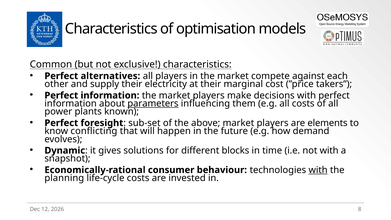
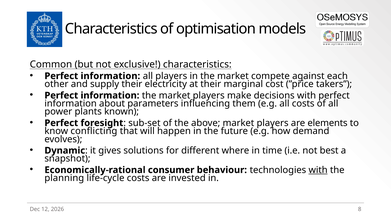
alternatives: alternatives -> information (110, 76)
parameters underline: present -> none (153, 103)
blocks: blocks -> where (235, 150)
not with: with -> best (329, 150)
